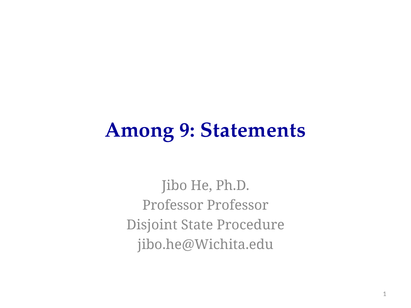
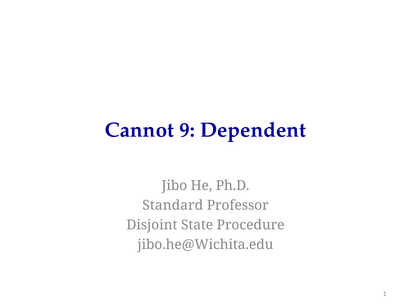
Among: Among -> Cannot (139, 130)
Statements: Statements -> Dependent (253, 130)
Professor: Professor -> Standard (173, 206)
